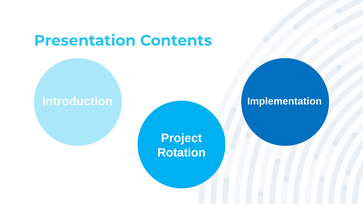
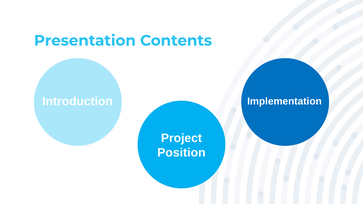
Rotation: Rotation -> Position (181, 153)
